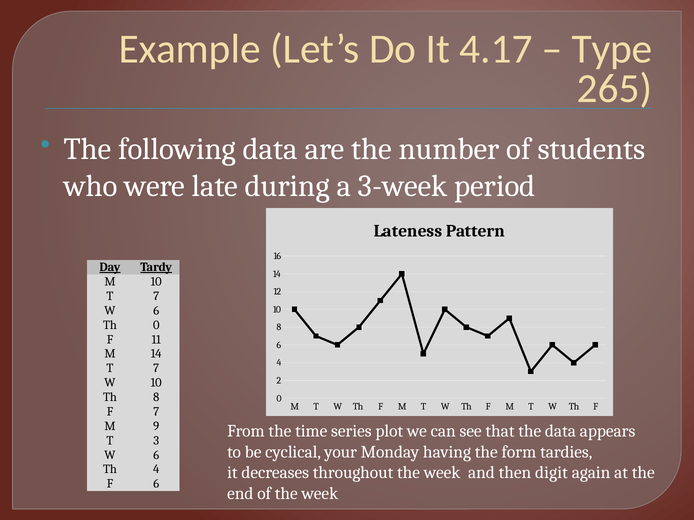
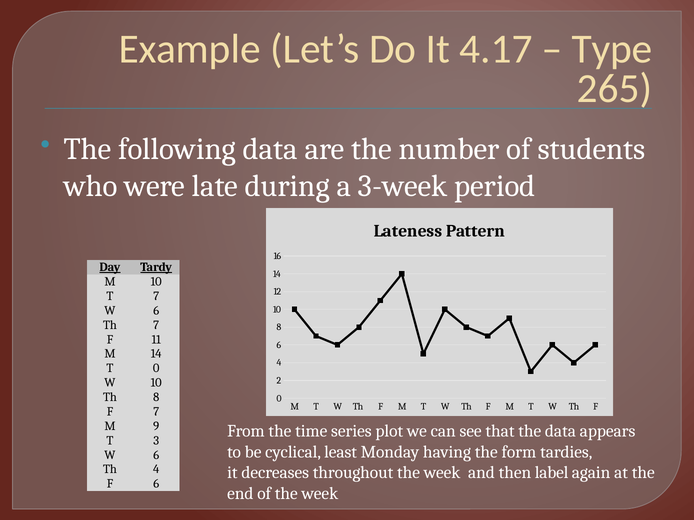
Th 0: 0 -> 7 (156, 325)
7: 7 -> 0 (156, 369)
your: your -> least (341, 452)
digit: digit -> label (552, 473)
